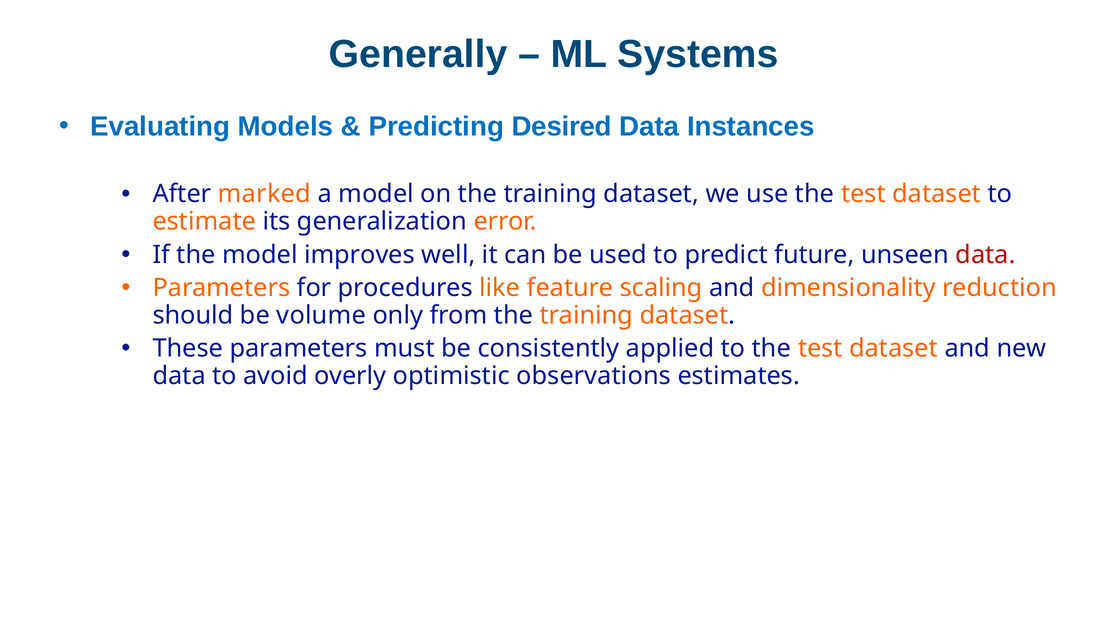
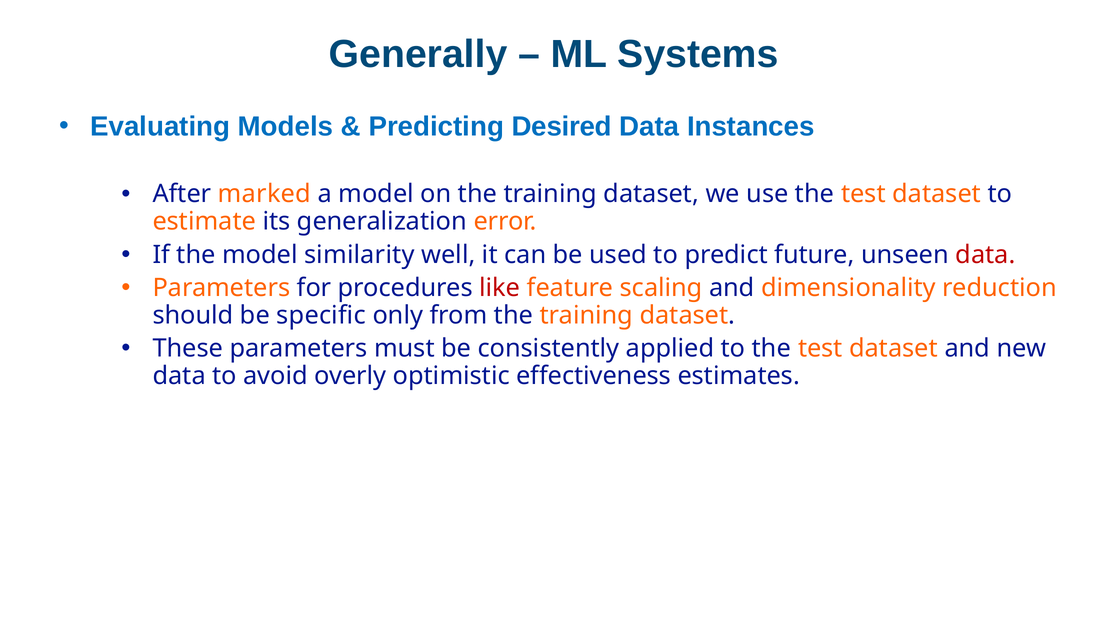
improves: improves -> similarity (359, 255)
like colour: orange -> red (500, 288)
volume: volume -> specific (321, 315)
observations: observations -> effectiveness (594, 376)
